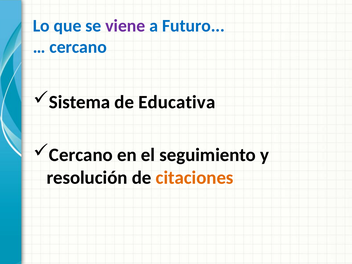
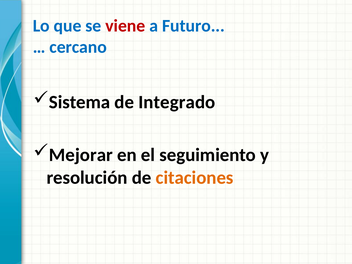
viene colour: purple -> red (125, 26)
Educativa: Educativa -> Integrado (177, 102)
Cercano: Cercano -> Mejorar (81, 155)
